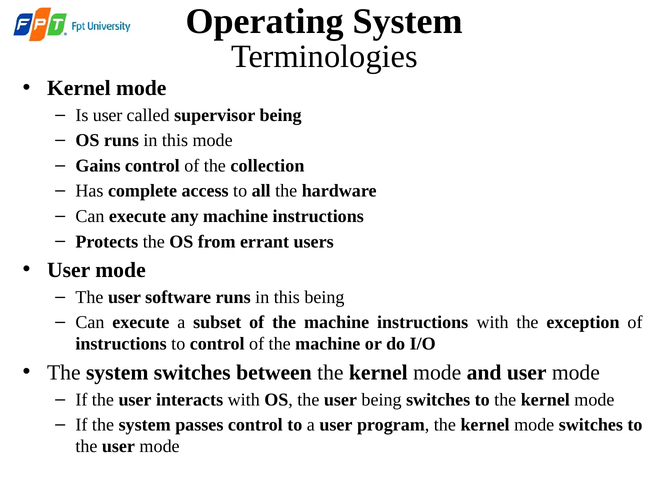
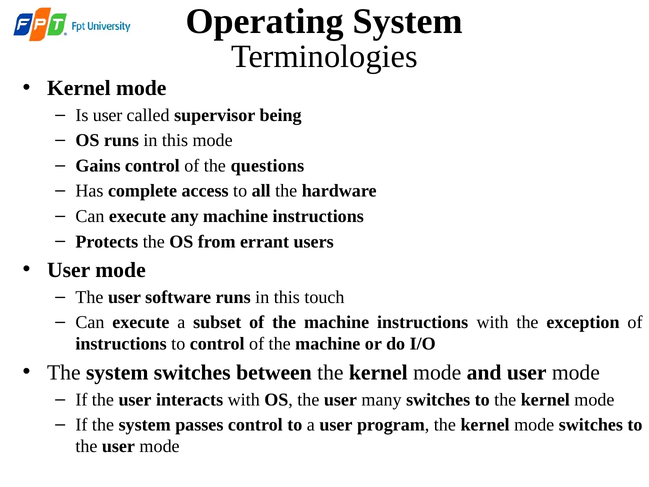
collection: collection -> questions (267, 166)
this being: being -> touch (324, 297)
user being: being -> many (382, 399)
